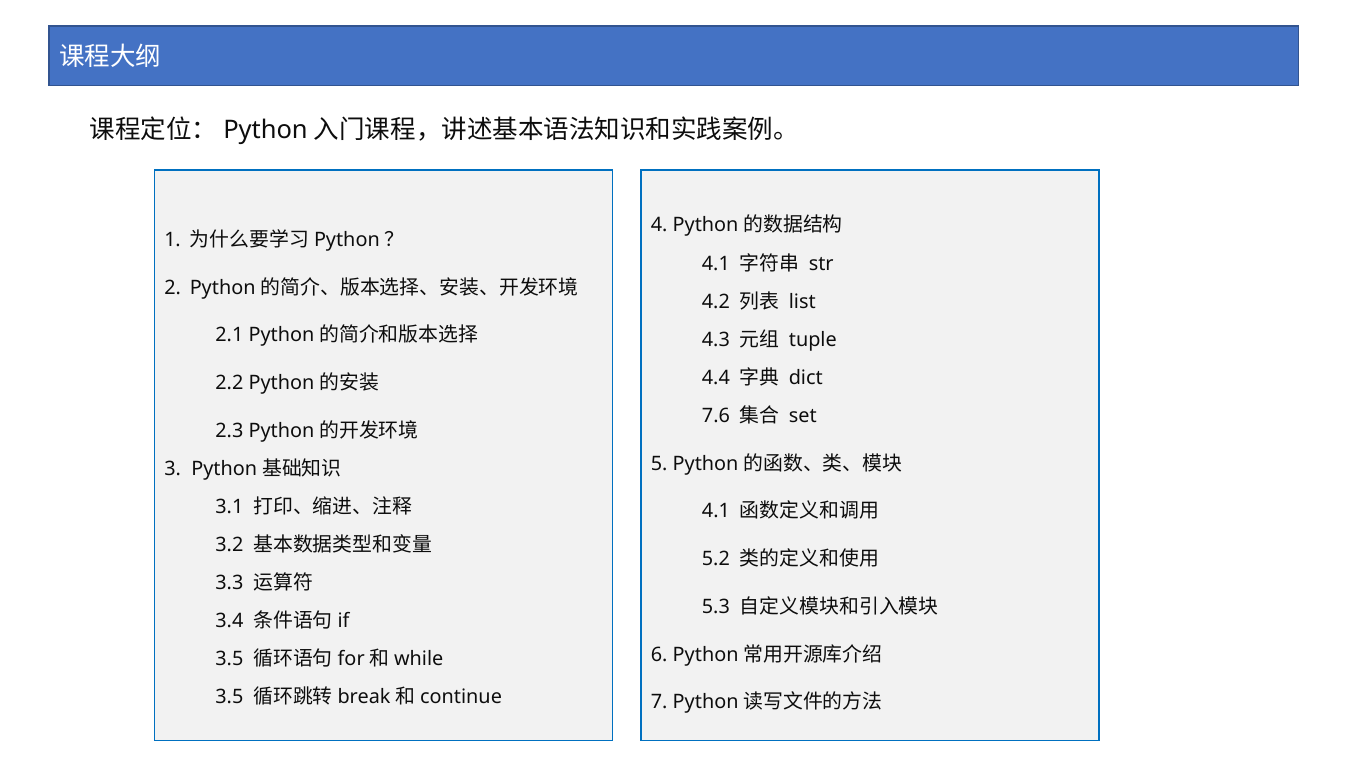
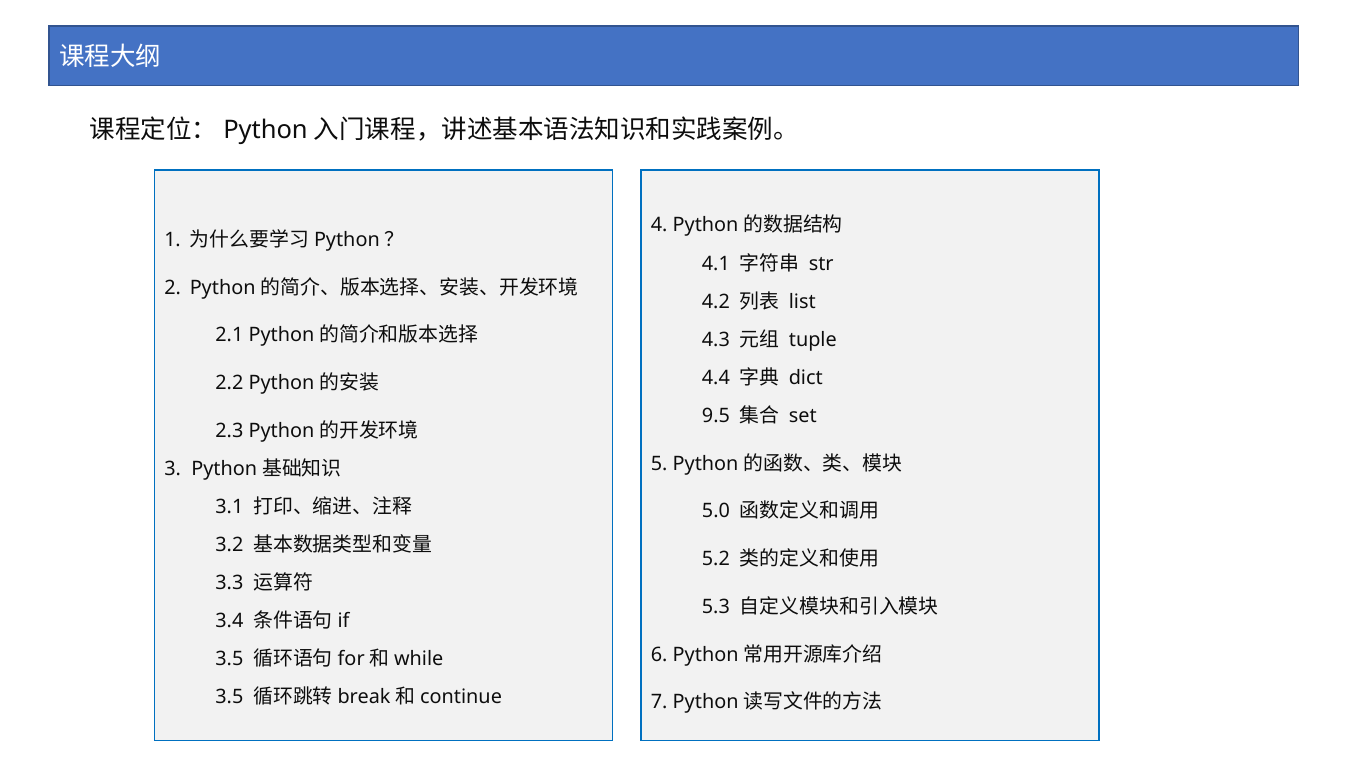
7.6: 7.6 -> 9.5 (716, 416)
4.1: 4.1 -> 5.0 (716, 511)
